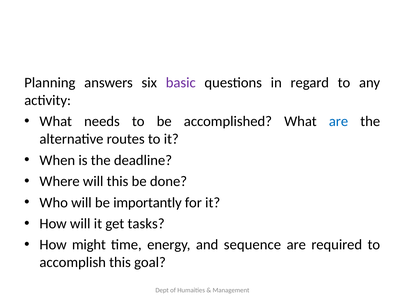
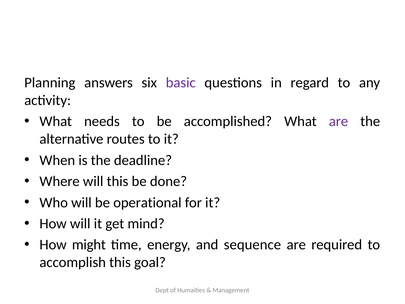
are colour: blue -> purple (338, 121)
importantly: importantly -> operational (147, 202)
tasks: tasks -> mind (146, 223)
